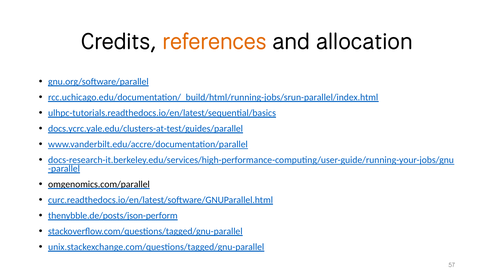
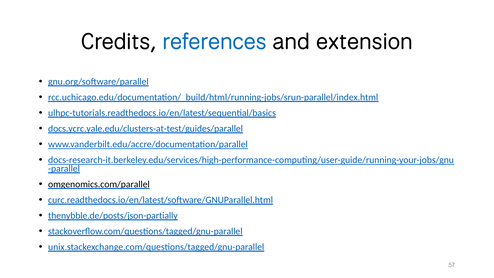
references colour: orange -> blue (214, 42)
allocation: allocation -> extension (365, 42)
thenybble.de/posts/json-perform: thenybble.de/posts/json-perform -> thenybble.de/posts/json-partially (113, 216)
